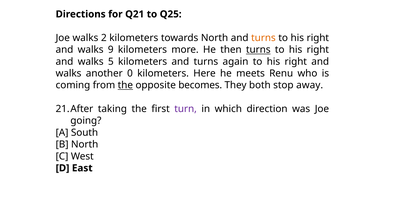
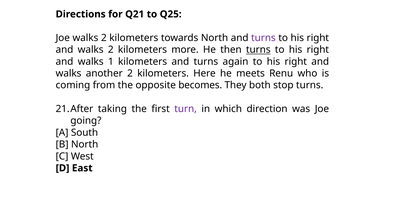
turns colour: orange -> purple (263, 38)
and walks 9: 9 -> 2 (111, 50)
5: 5 -> 1 (111, 61)
another 0: 0 -> 2 (130, 73)
the underline: present -> none (125, 85)
stop away: away -> turns (310, 85)
